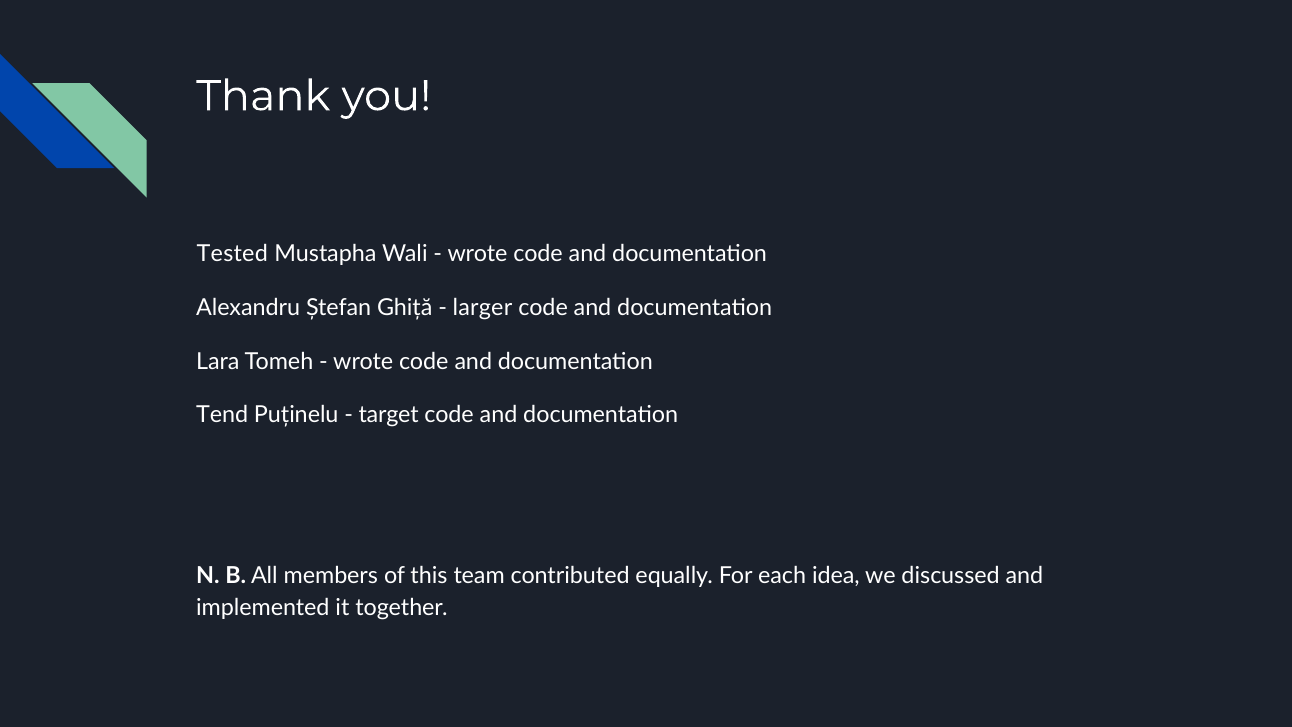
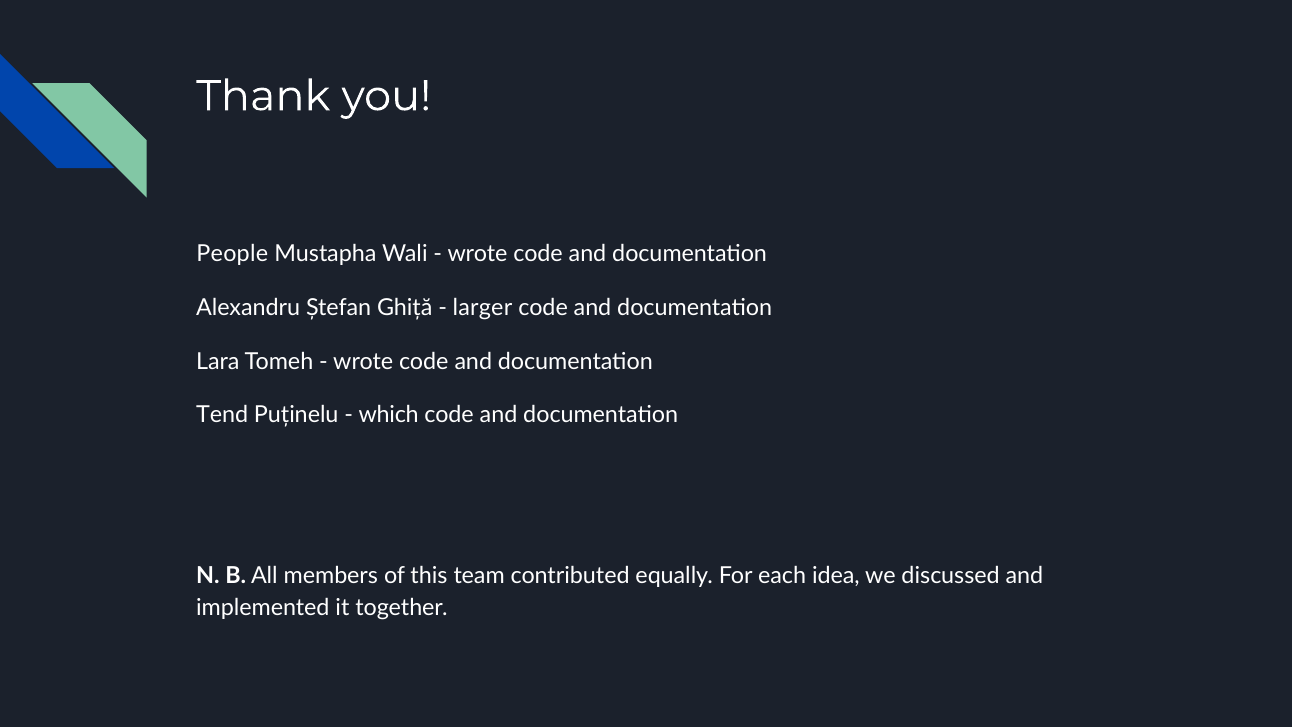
Tested: Tested -> People (232, 254)
target: target -> which (389, 415)
